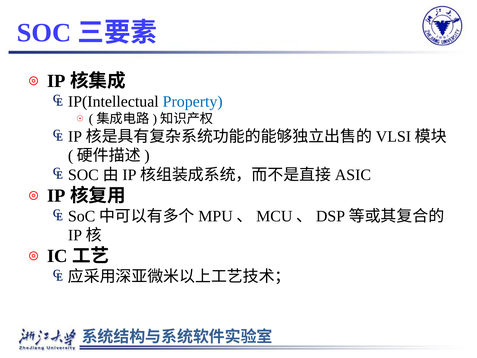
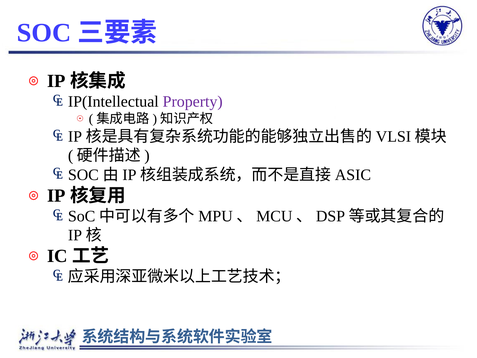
Property colour: blue -> purple (193, 101)
